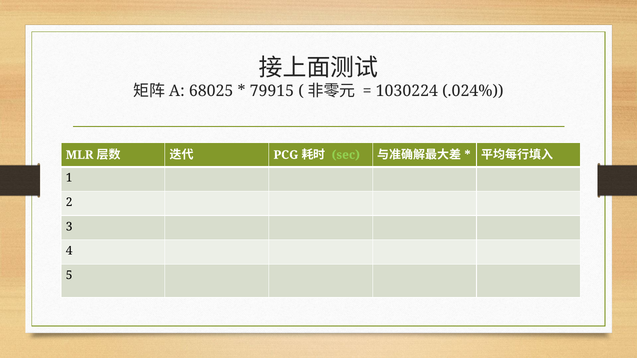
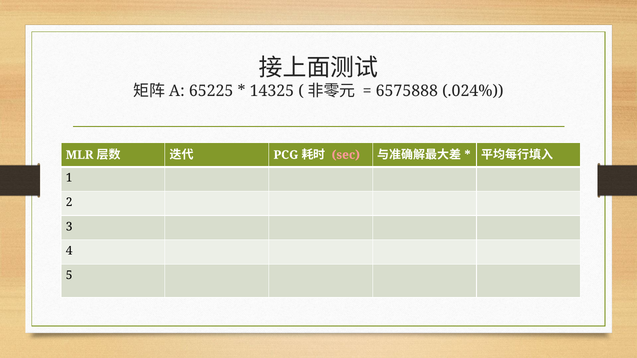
68025: 68025 -> 65225 (211, 91)
79915: 79915 -> 14325 (272, 91)
1030224: 1030224 -> 6575888 (407, 91)
sec colour: light green -> pink (346, 155)
